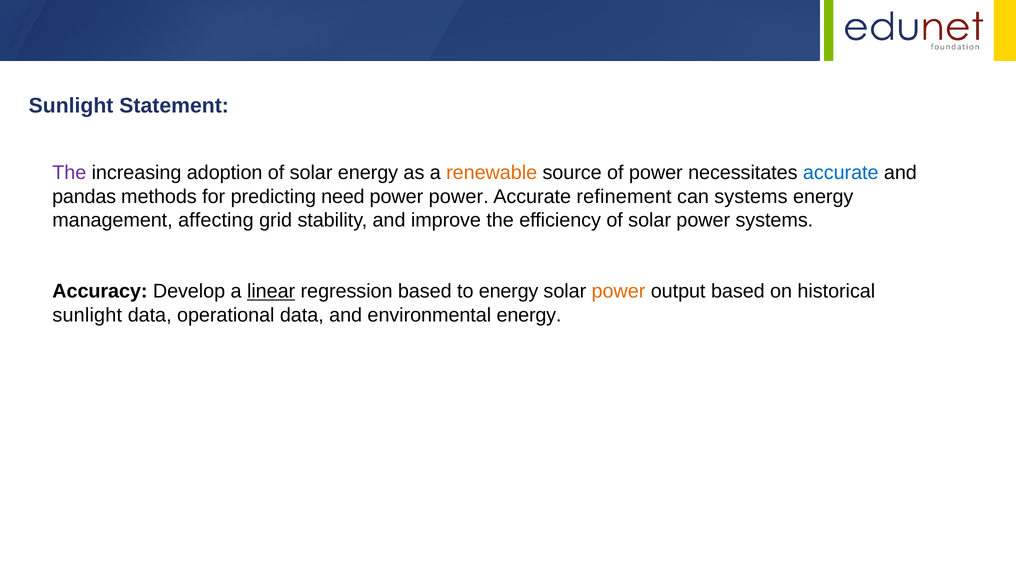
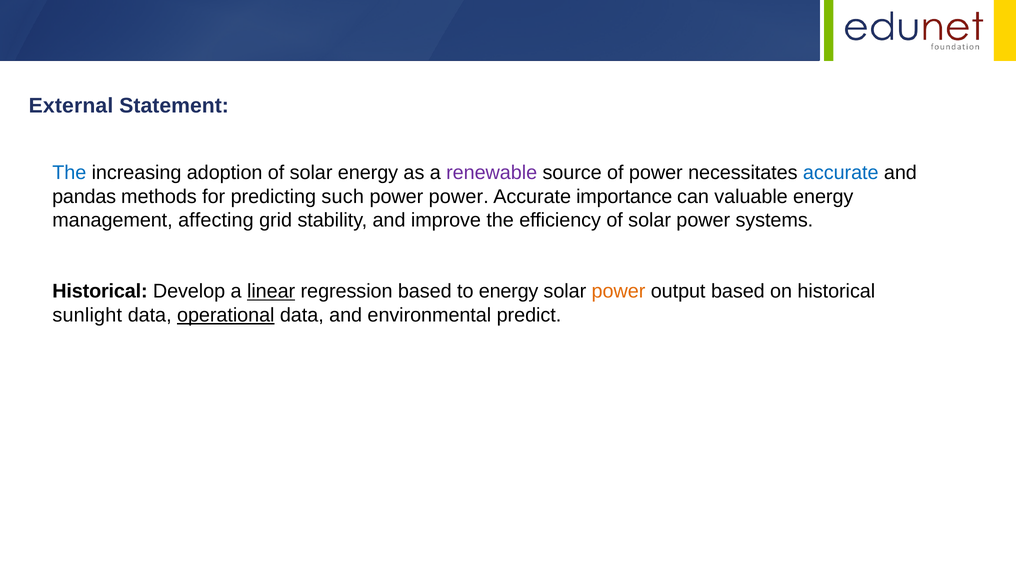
Sunlight: Sunlight -> External (71, 106)
The colour: purple -> blue (69, 173)
renewable colour: orange -> purple (492, 173)
need: need -> such (343, 196)
refinement: refinement -> importance (624, 196)
can systems: systems -> valuable (751, 196)
Accuracy: Accuracy -> Historical (100, 291)
operational underline: none -> present (226, 315)
environmental energy: energy -> predict (529, 315)
